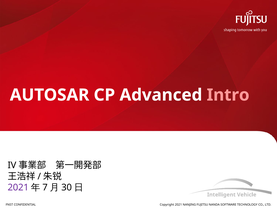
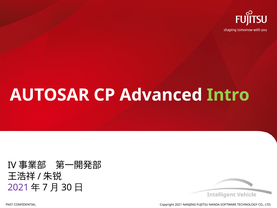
Intro colour: pink -> light green (228, 95)
